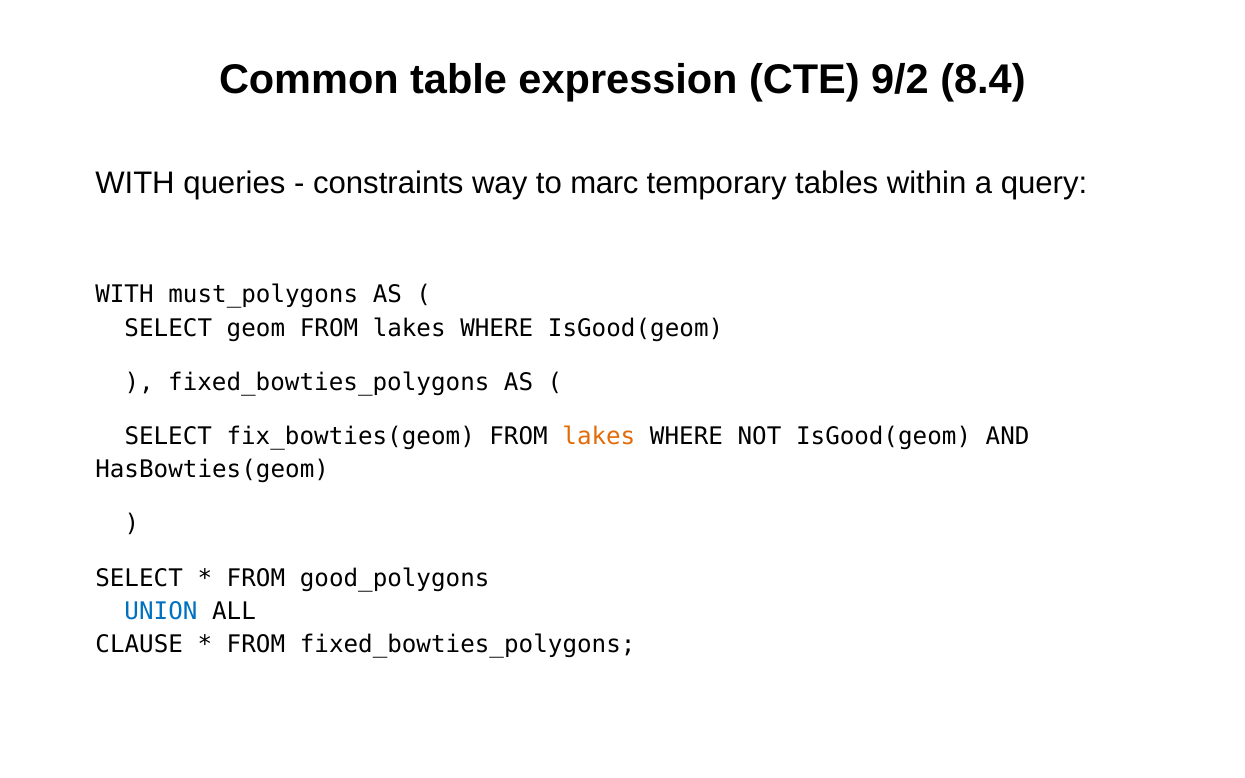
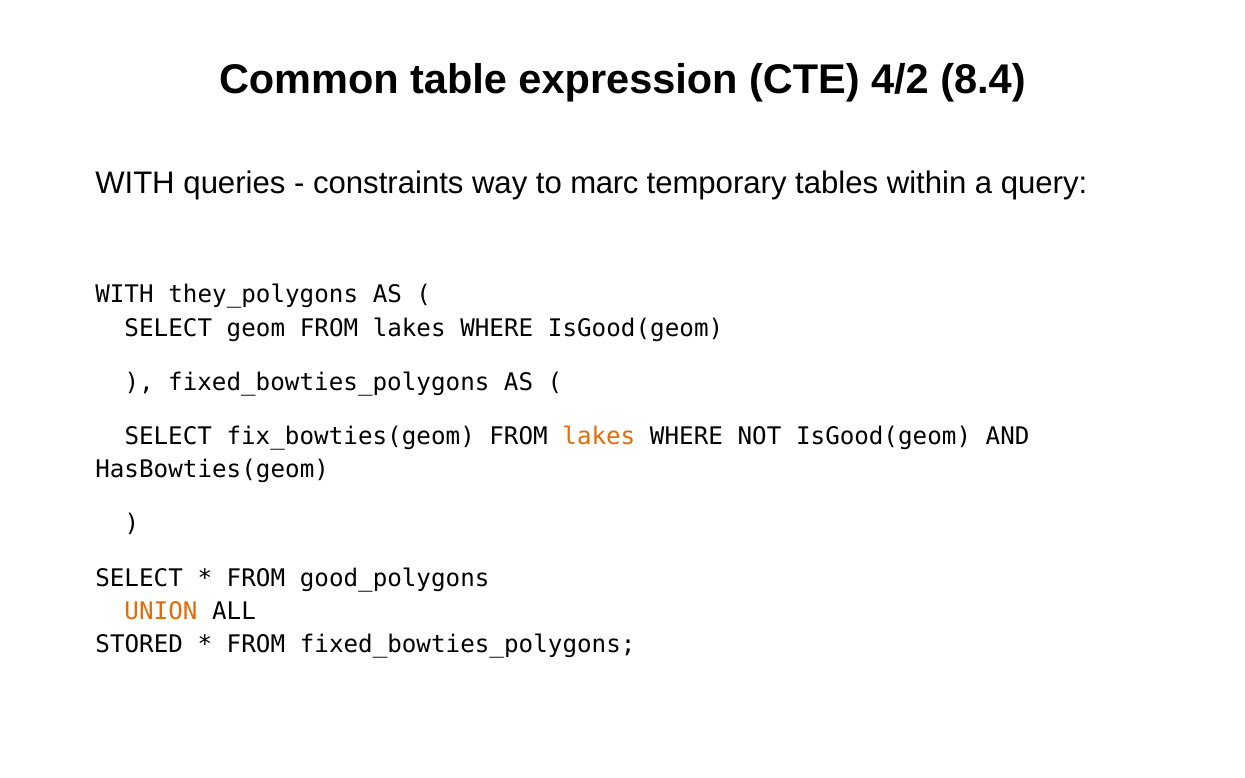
9/2: 9/2 -> 4/2 (900, 80)
must_polygons: must_polygons -> they_polygons (263, 295)
UNION colour: blue -> orange (161, 612)
CLAUSE: CLAUSE -> STORED (139, 645)
